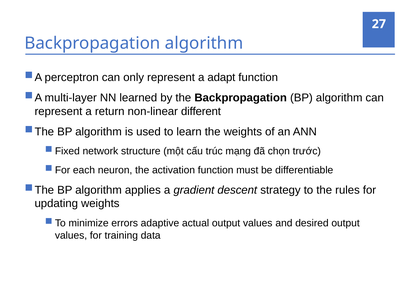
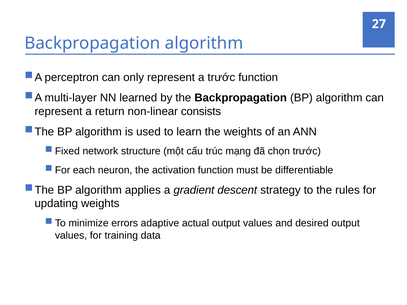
a adapt: adapt -> trước (221, 77)
different: different -> consists (201, 111)
